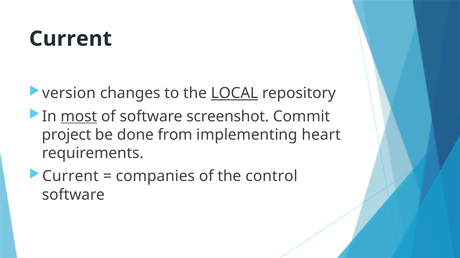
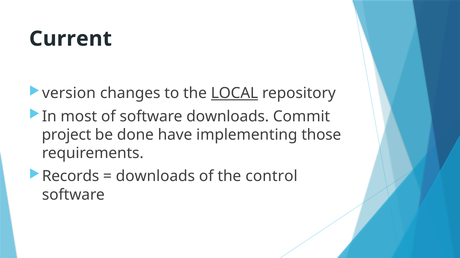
most underline: present -> none (79, 117)
software screenshot: screenshot -> downloads (228, 117)
from: from -> have (175, 135)
heart: heart -> those (321, 135)
Current: Current -> Records (71, 177)
companies: companies -> downloads (155, 177)
